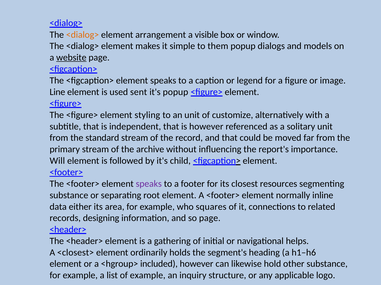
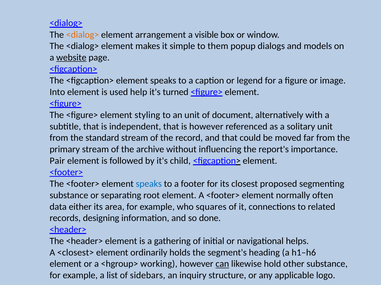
Line: Line -> Into (57, 92)
sent: sent -> help (139, 92)
it's popup: popup -> turned (176, 92)
customize: customize -> document (233, 115)
Will: Will -> Pair (57, 161)
speaks colour: purple -> blue (149, 184)
resources: resources -> proposed (279, 184)
inline: inline -> often (323, 196)
so page: page -> done (210, 219)
included: included -> working (159, 265)
can underline: none -> present (222, 265)
of example: example -> sidebars (148, 276)
